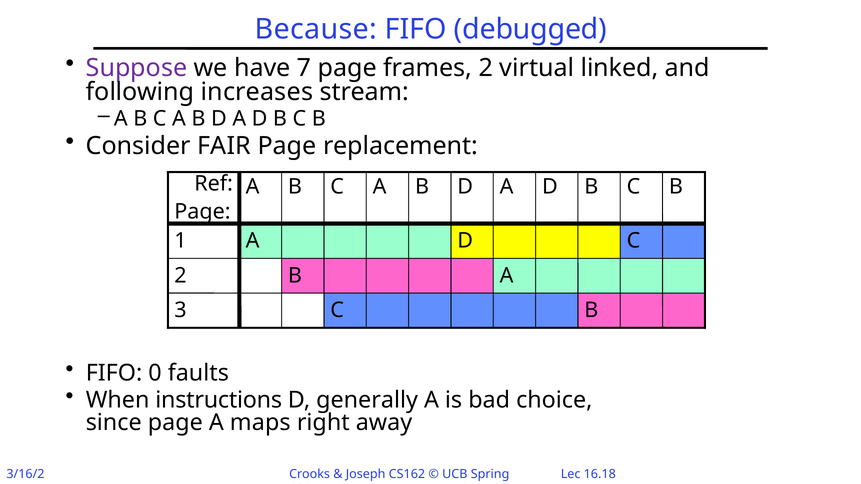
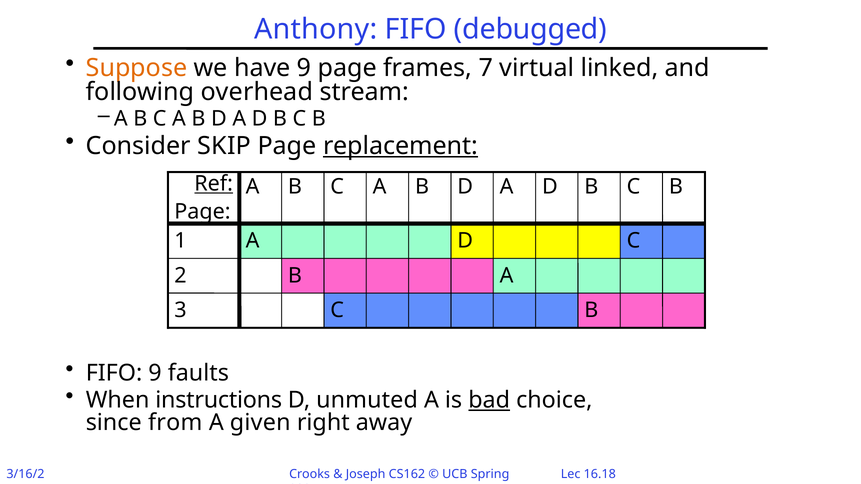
Because: Because -> Anthony (316, 29)
Suppose colour: purple -> orange (136, 68)
have 7: 7 -> 9 (304, 68)
frames 2: 2 -> 7 (486, 68)
increases: increases -> overhead (257, 92)
FAIR: FAIR -> SKIP (224, 146)
replacement underline: none -> present (401, 146)
Ref underline: none -> present (214, 184)
FIFO 0: 0 -> 9 (155, 373)
generally: generally -> unmuted (367, 401)
bad underline: none -> present (489, 401)
since page: page -> from (175, 423)
maps: maps -> given (260, 423)
